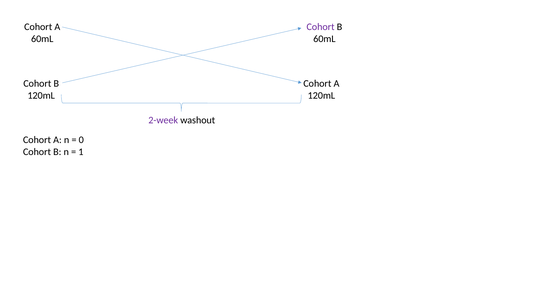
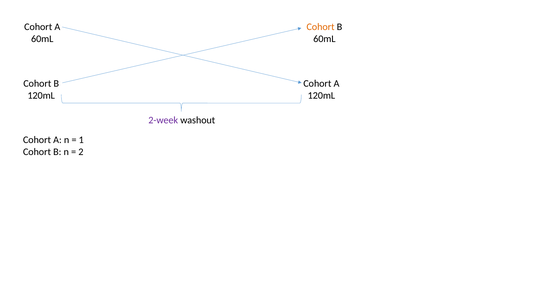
Cohort colour: purple -> orange (321, 27)
0: 0 -> 1 (81, 140)
1: 1 -> 2 (81, 152)
